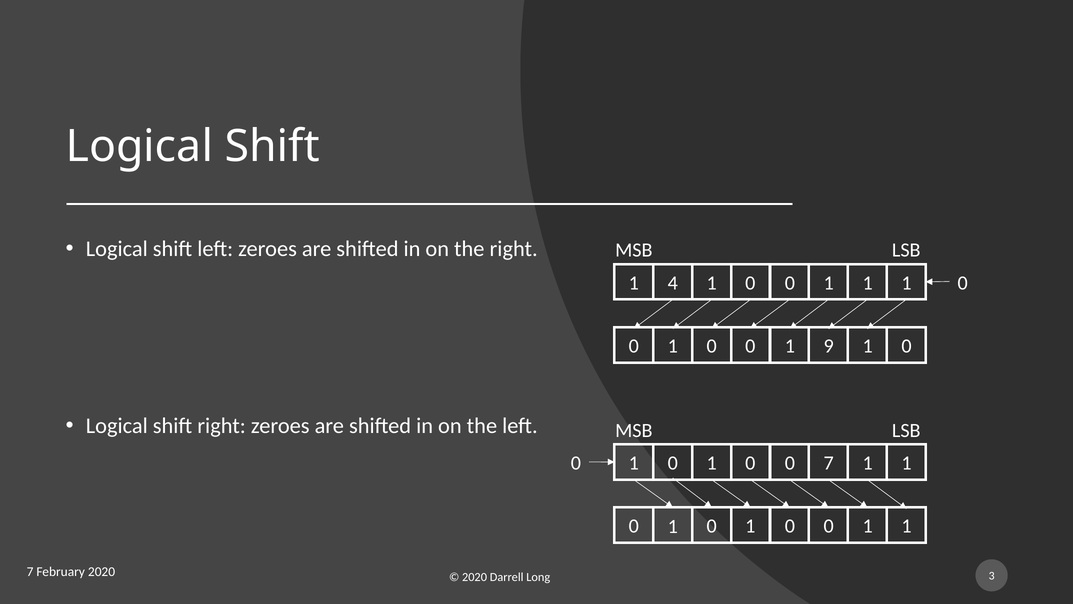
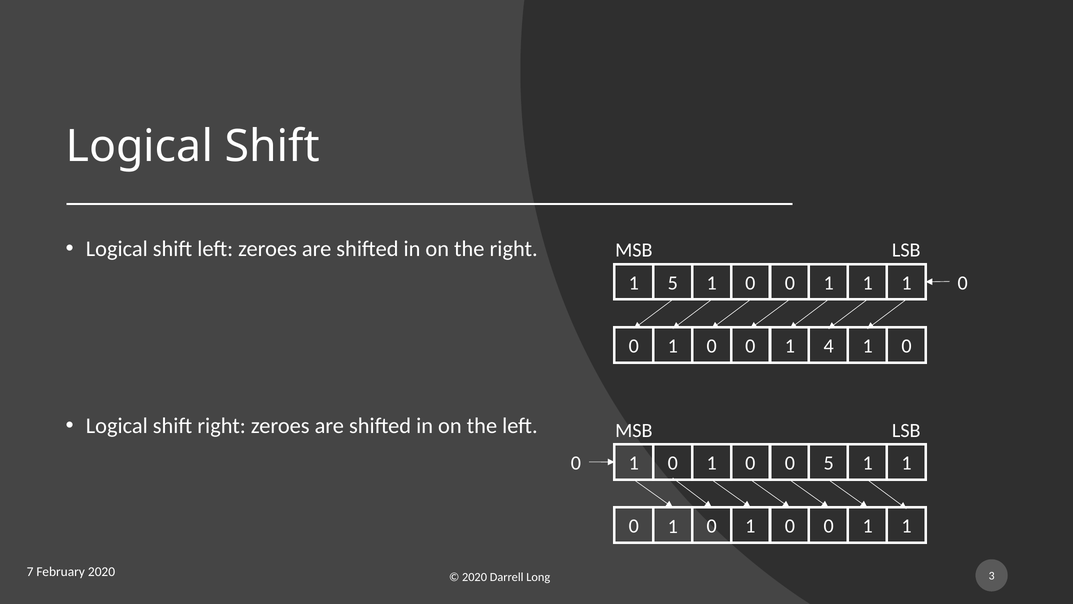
1 4: 4 -> 5 (673, 283)
9: 9 -> 4 (829, 346)
0 0 7: 7 -> 5 (829, 463)
